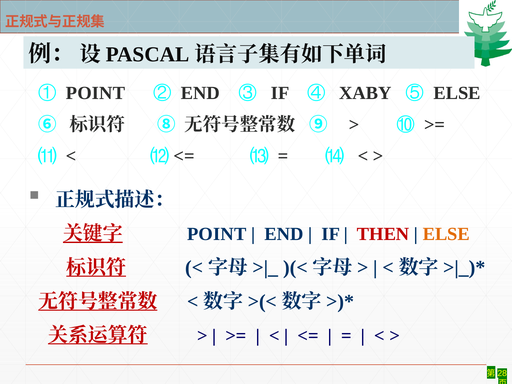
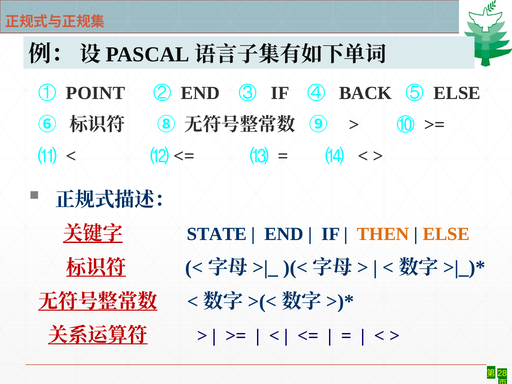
XABY: XABY -> BACK (366, 93)
POINT: POINT -> STATE (217, 234)
THEN colour: red -> orange (383, 234)
